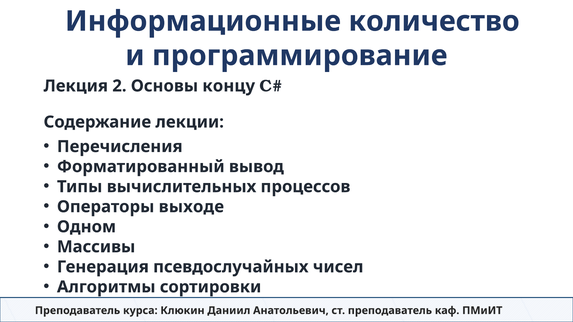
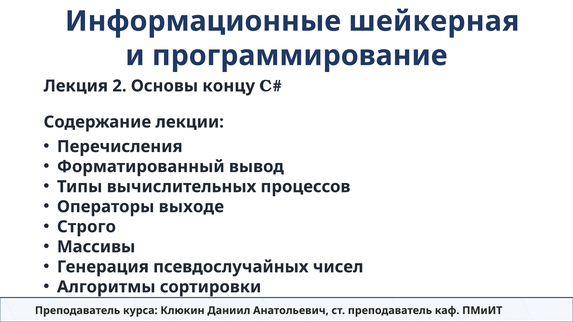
количество: количество -> шейкерная (434, 21)
Одном: Одном -> Строго (86, 227)
